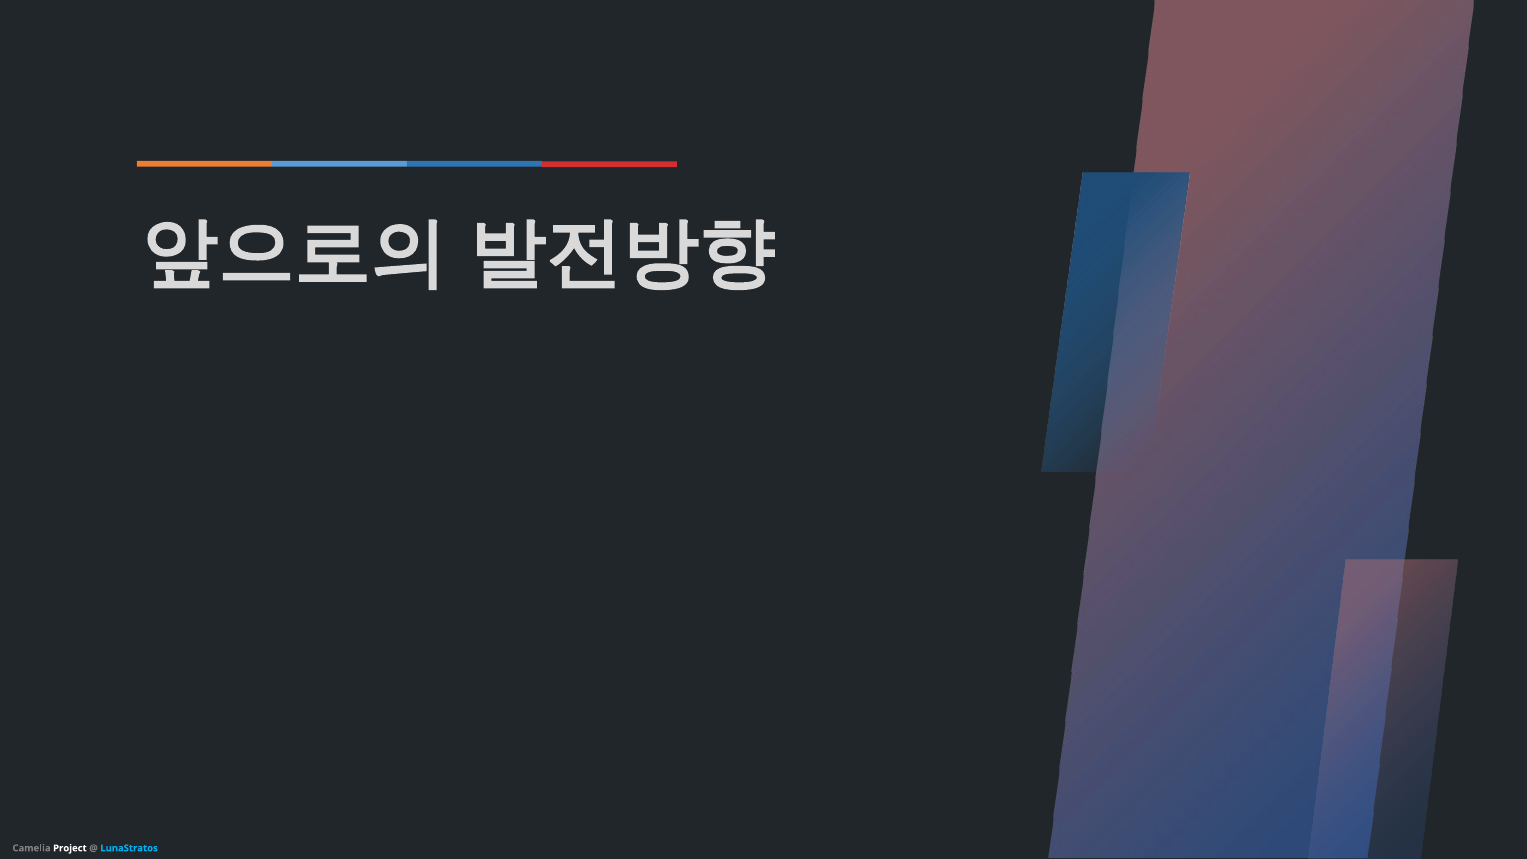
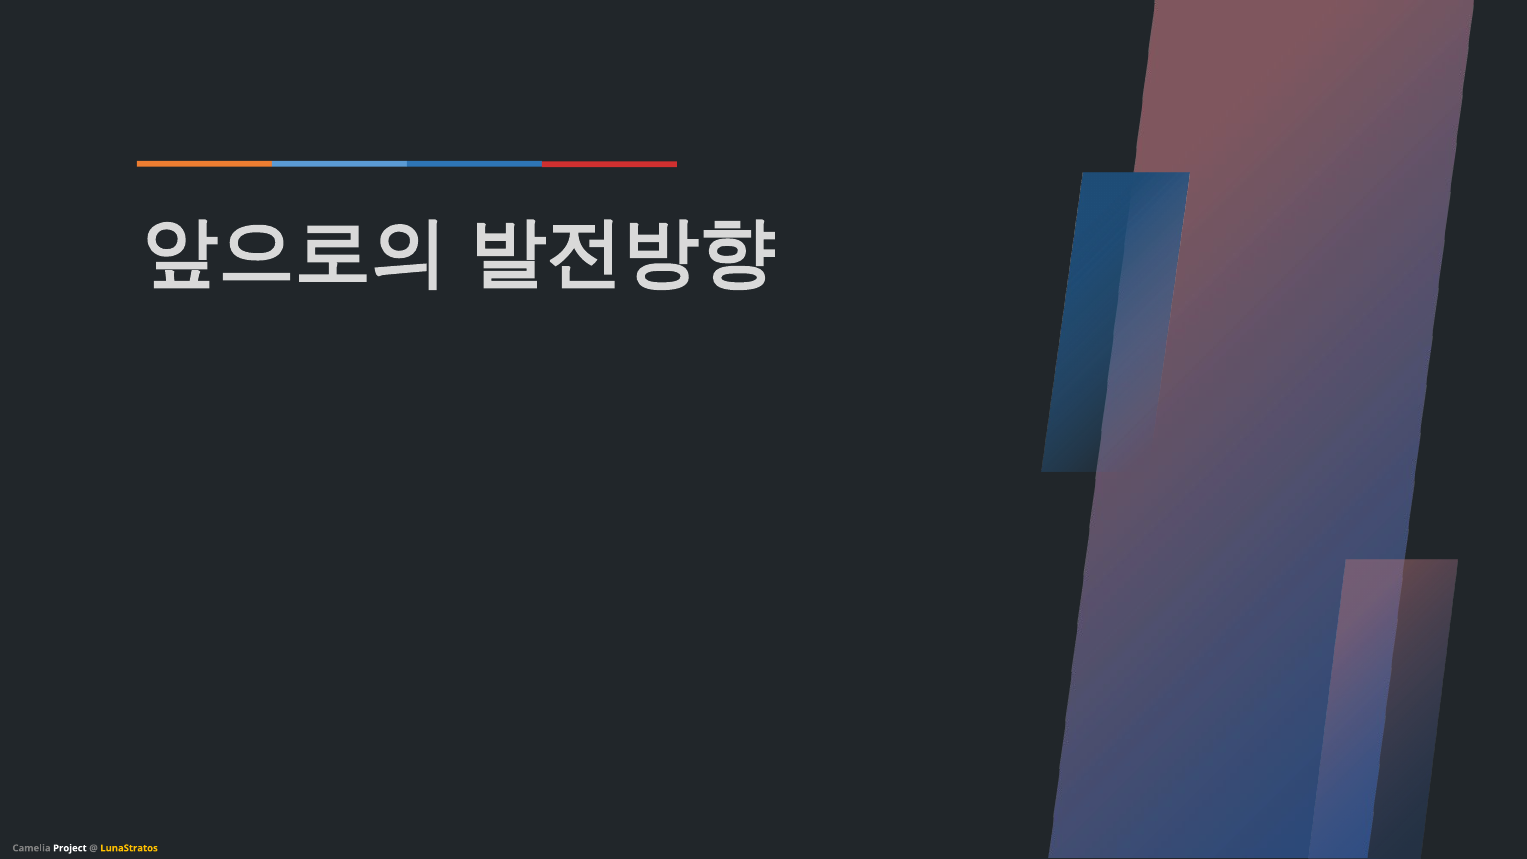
LunaStratos colour: light blue -> yellow (129, 848)
